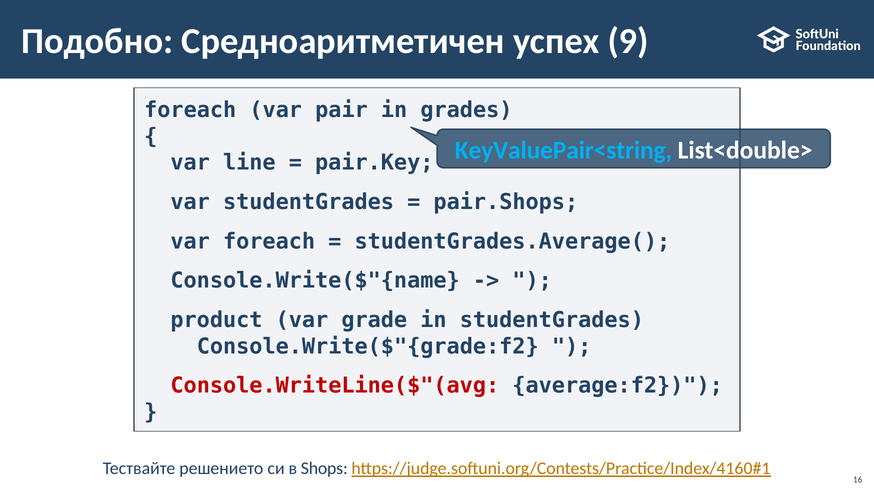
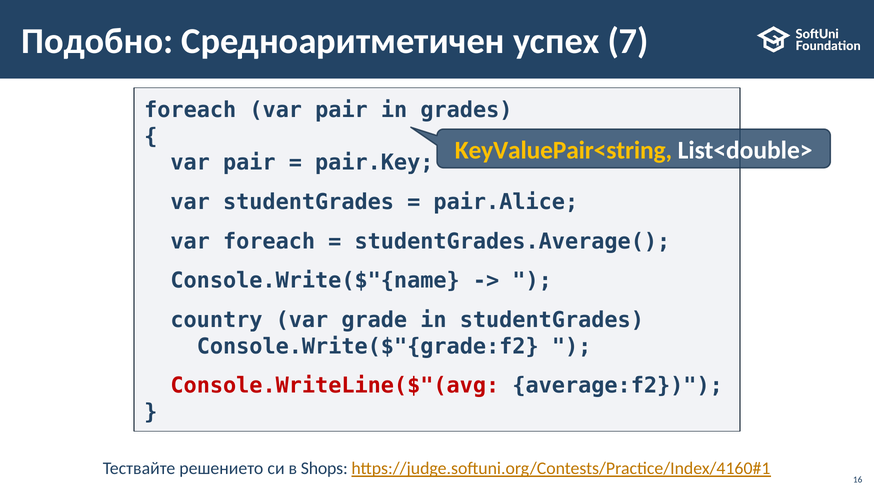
9: 9 -> 7 (628, 41)
KeyValuePair<string colour: light blue -> yellow (563, 150)
line: line -> pair (249, 163)
pair.Shops: pair.Shops -> pair.Alice (506, 202)
product: product -> country (216, 320)
